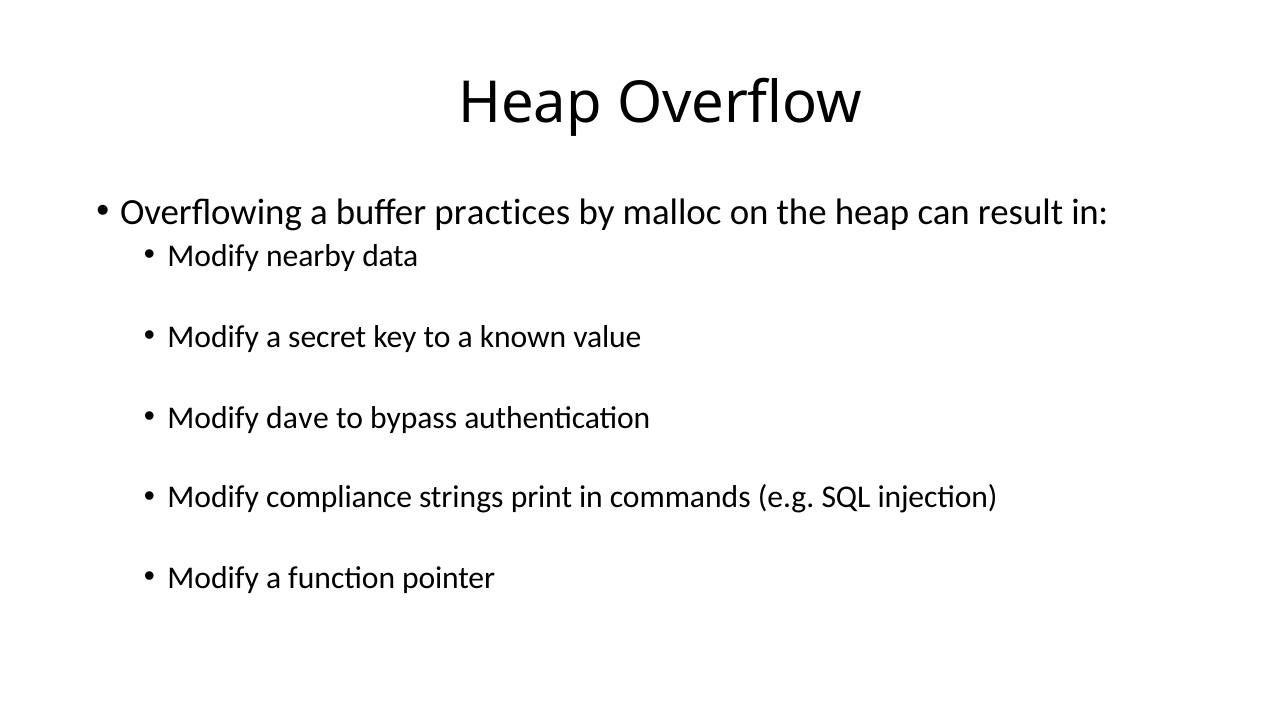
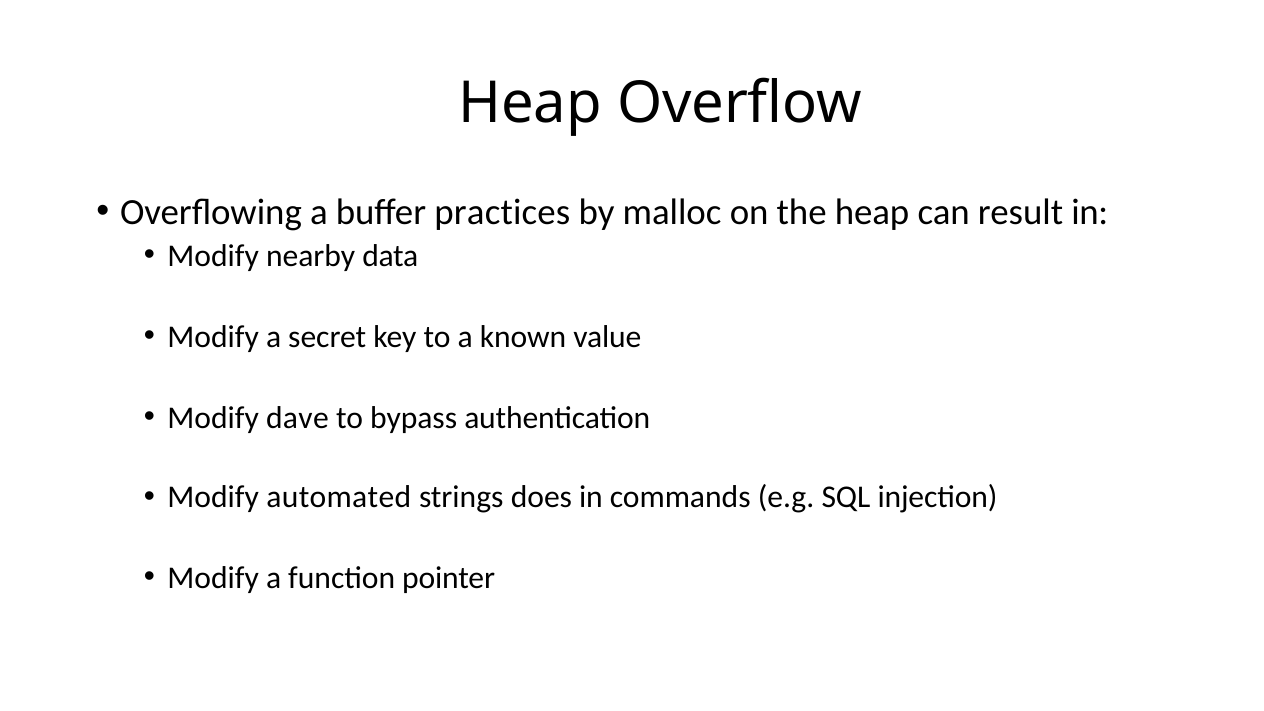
compliance: compliance -> automated (339, 497)
print: print -> does (541, 497)
